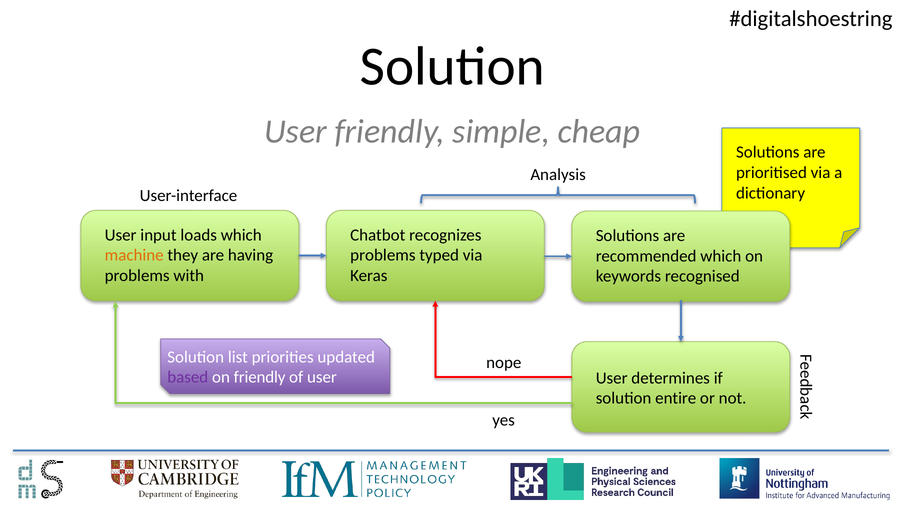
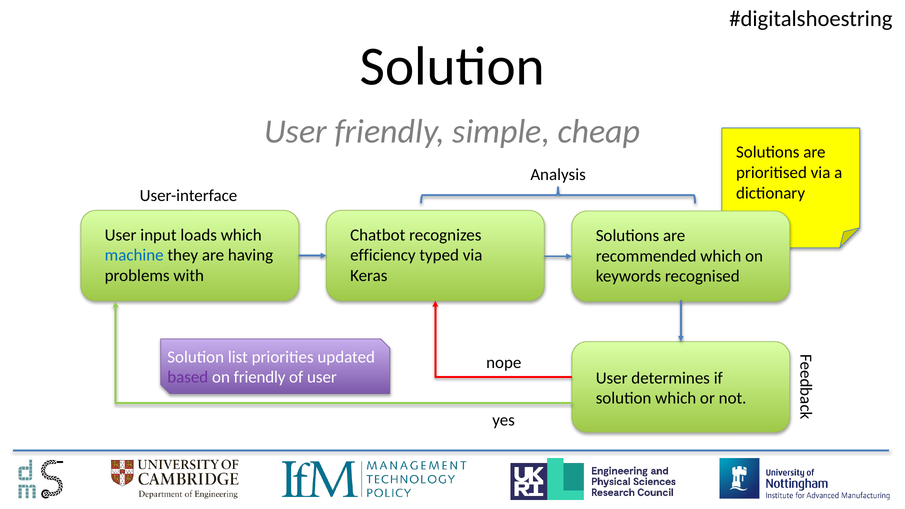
machine colour: orange -> blue (134, 255)
problems: problems -> efficiency (383, 255)
solution entire: entire -> which (676, 398)
